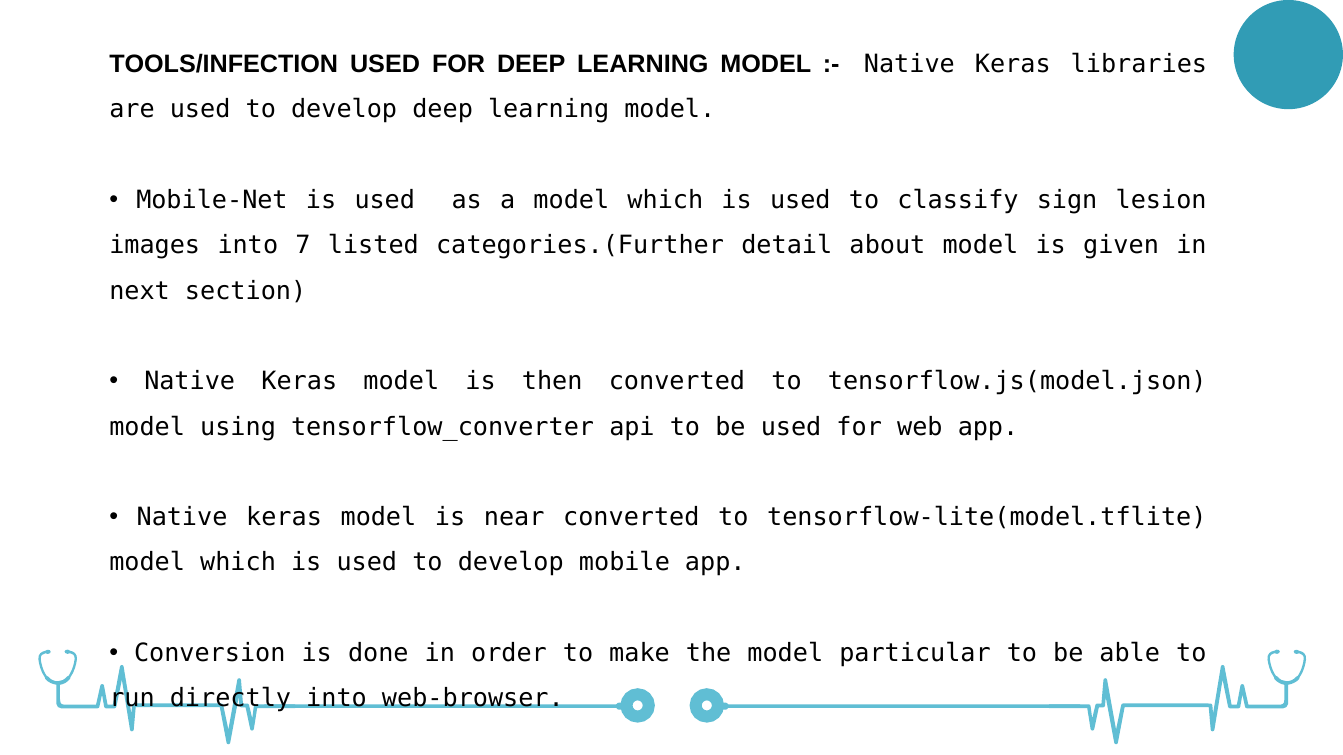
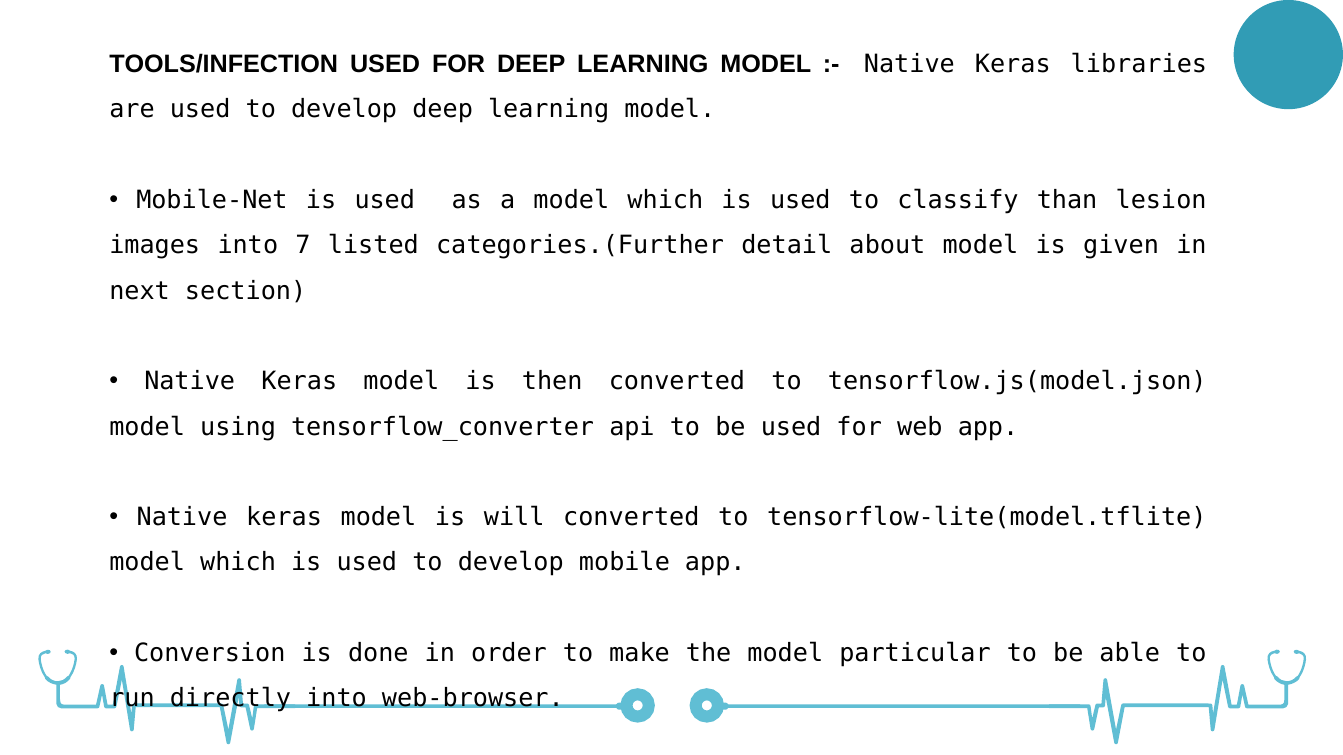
sign: sign -> than (1067, 200)
near: near -> will (514, 518)
